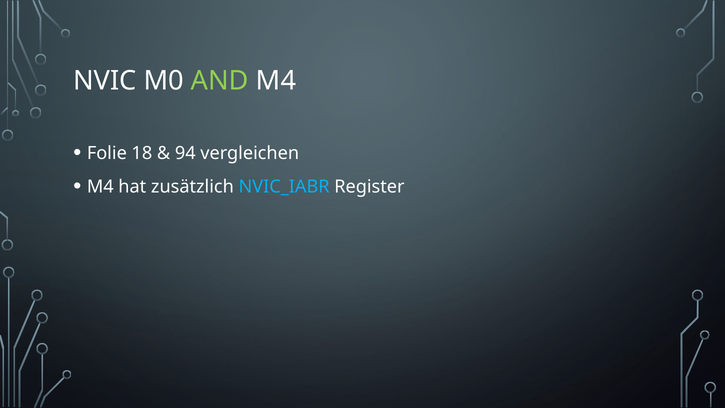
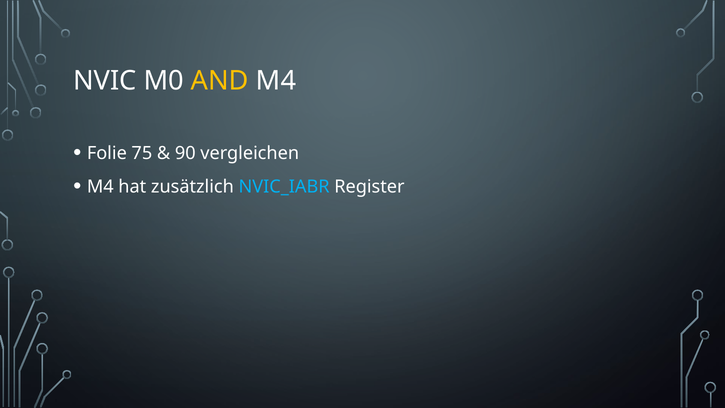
AND colour: light green -> yellow (220, 81)
18: 18 -> 75 (142, 153)
94: 94 -> 90 (185, 153)
